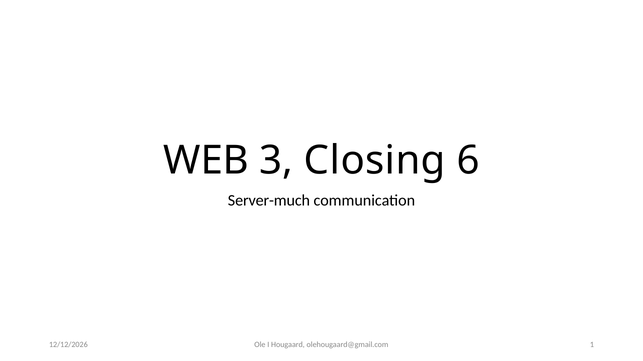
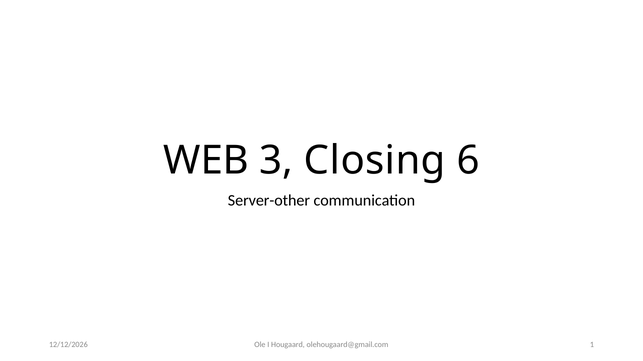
Server-much: Server-much -> Server-other (269, 201)
